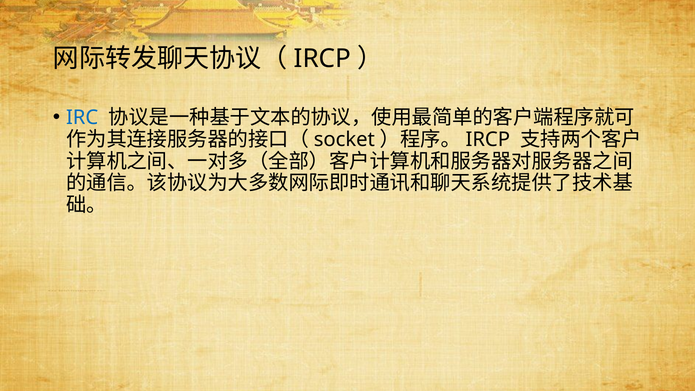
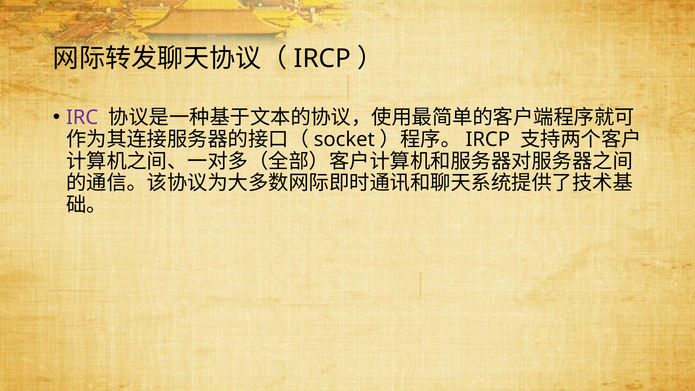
IRC colour: blue -> purple (82, 118)
